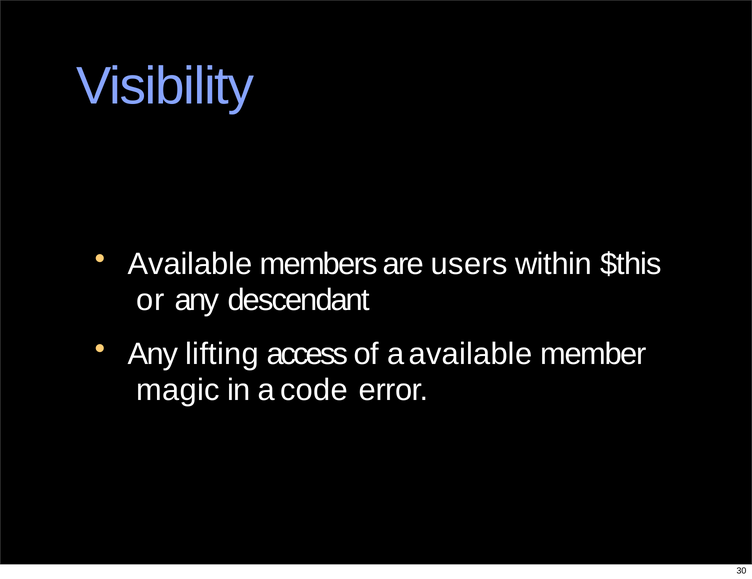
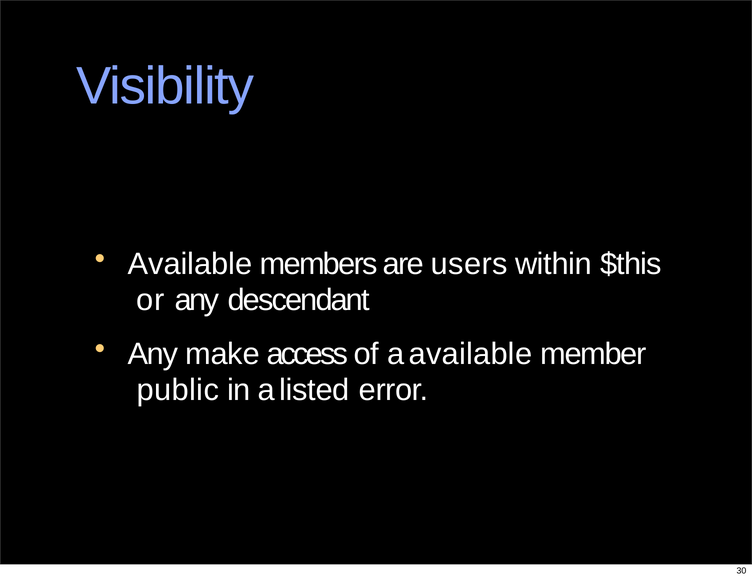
lifting: lifting -> make (222, 354)
magic: magic -> public (178, 390)
code: code -> listed (314, 390)
